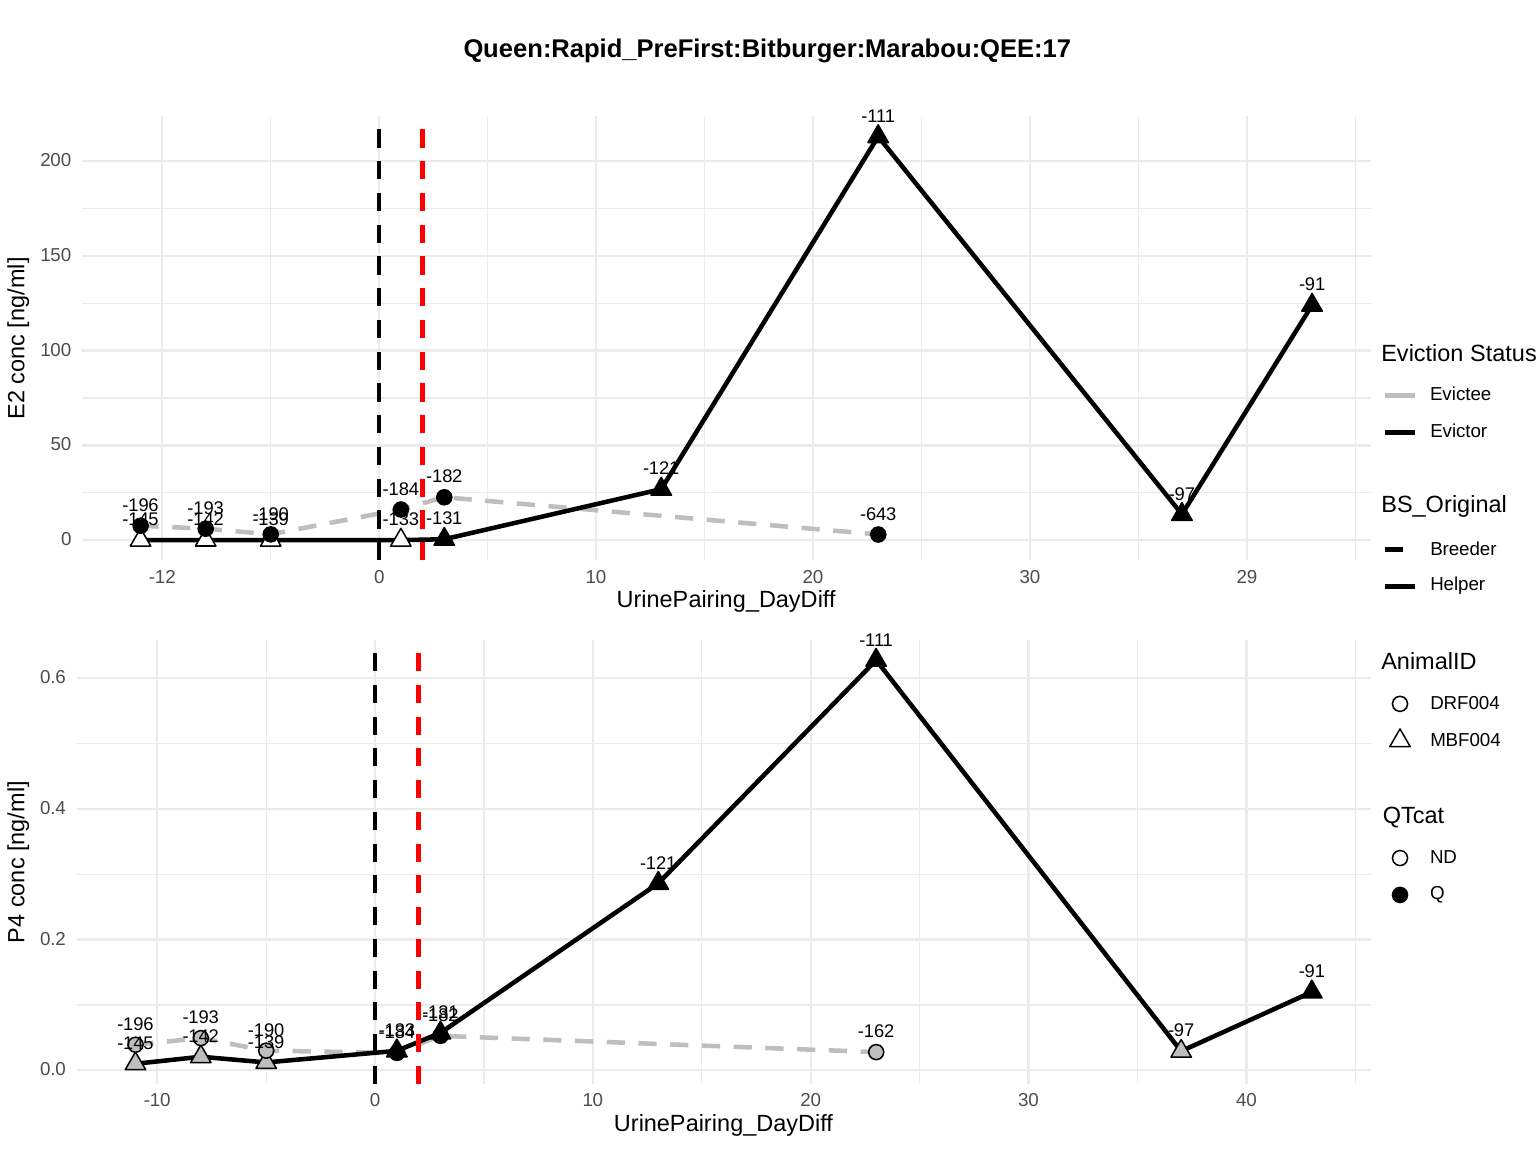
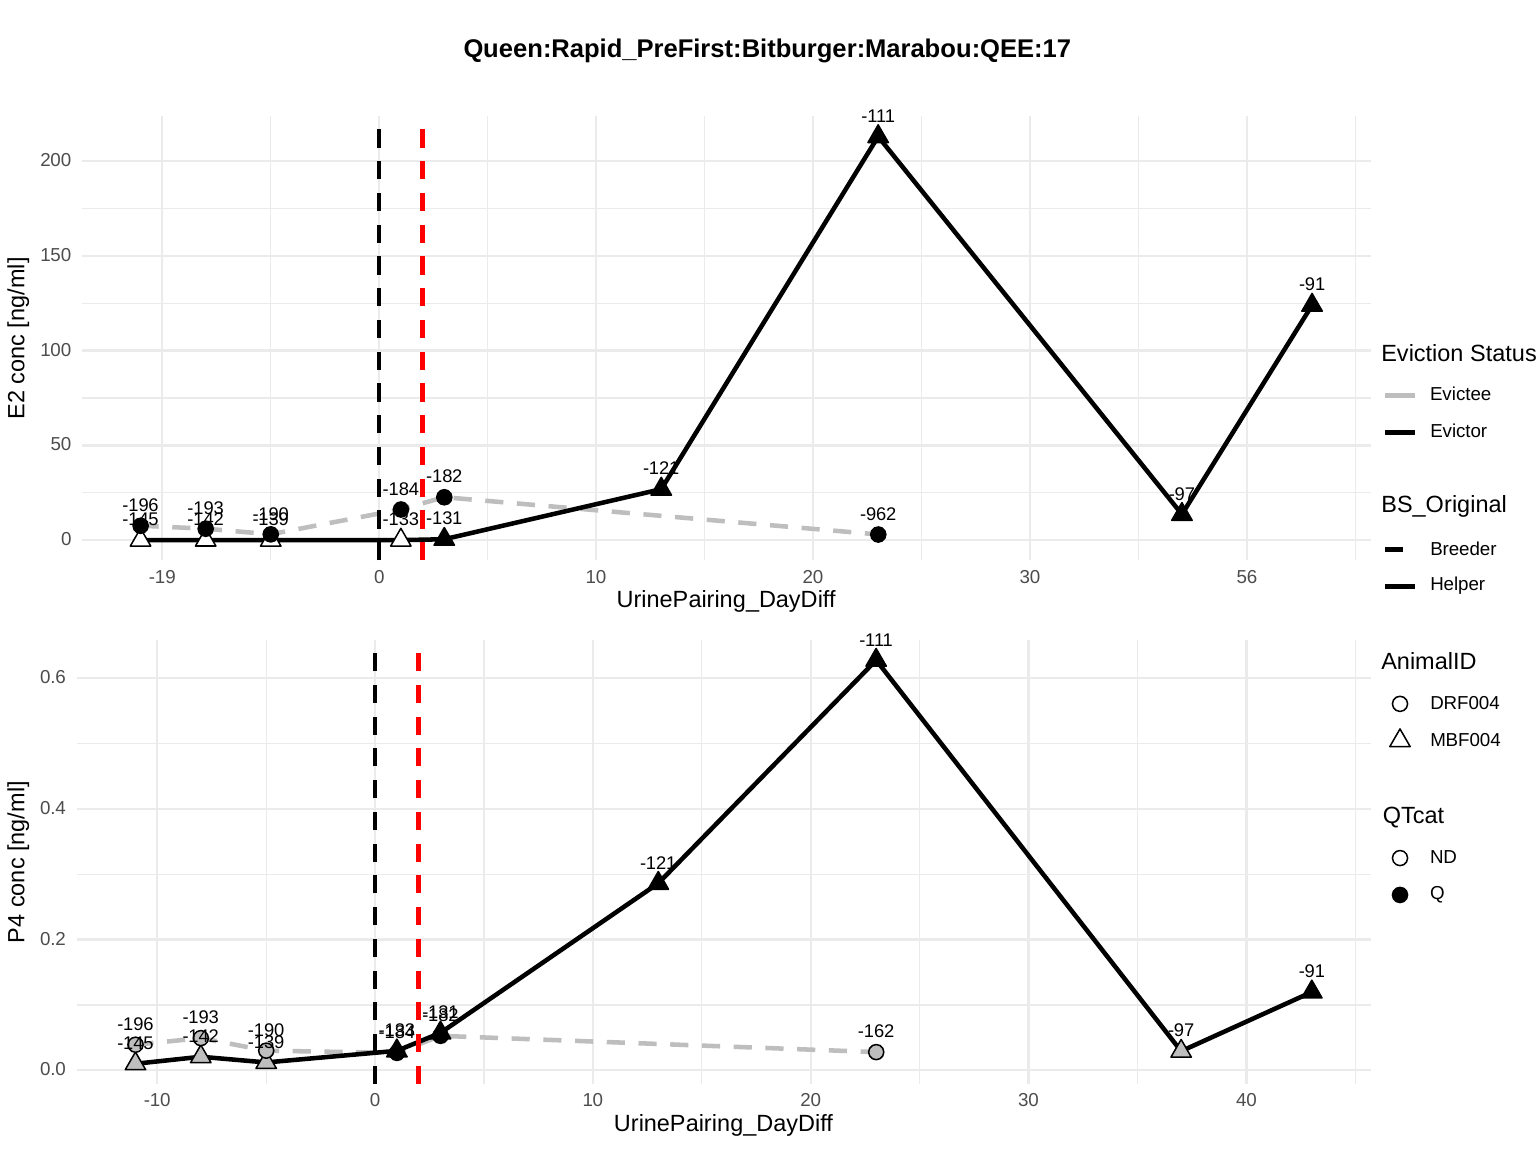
-643: -643 -> -962 (878, 514)
-12: -12 -> -19 (162, 577)
29: 29 -> 56 (1247, 577)
